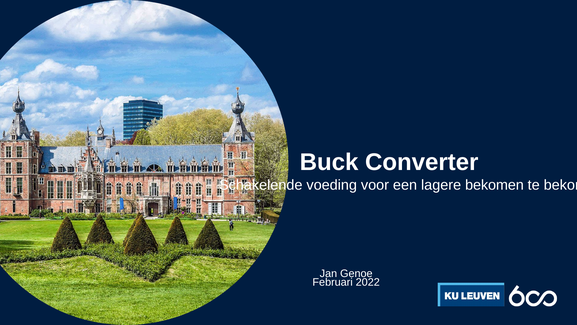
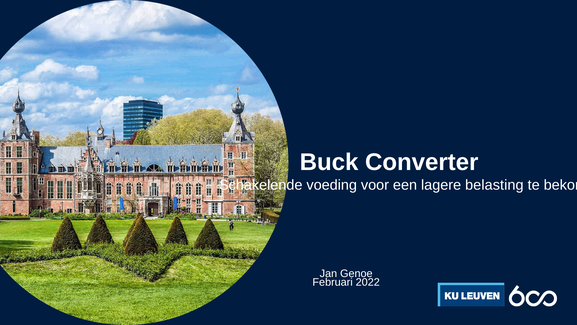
lagere bekomen: bekomen -> belasting (494, 185)
